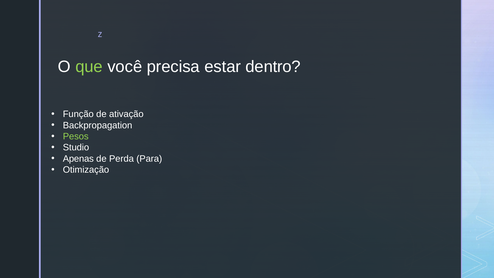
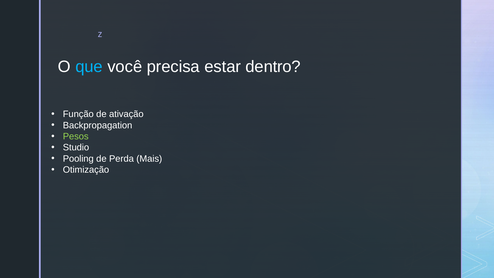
que colour: light green -> light blue (89, 67)
Apenas: Apenas -> Pooling (78, 159)
Para: Para -> Mais (149, 159)
